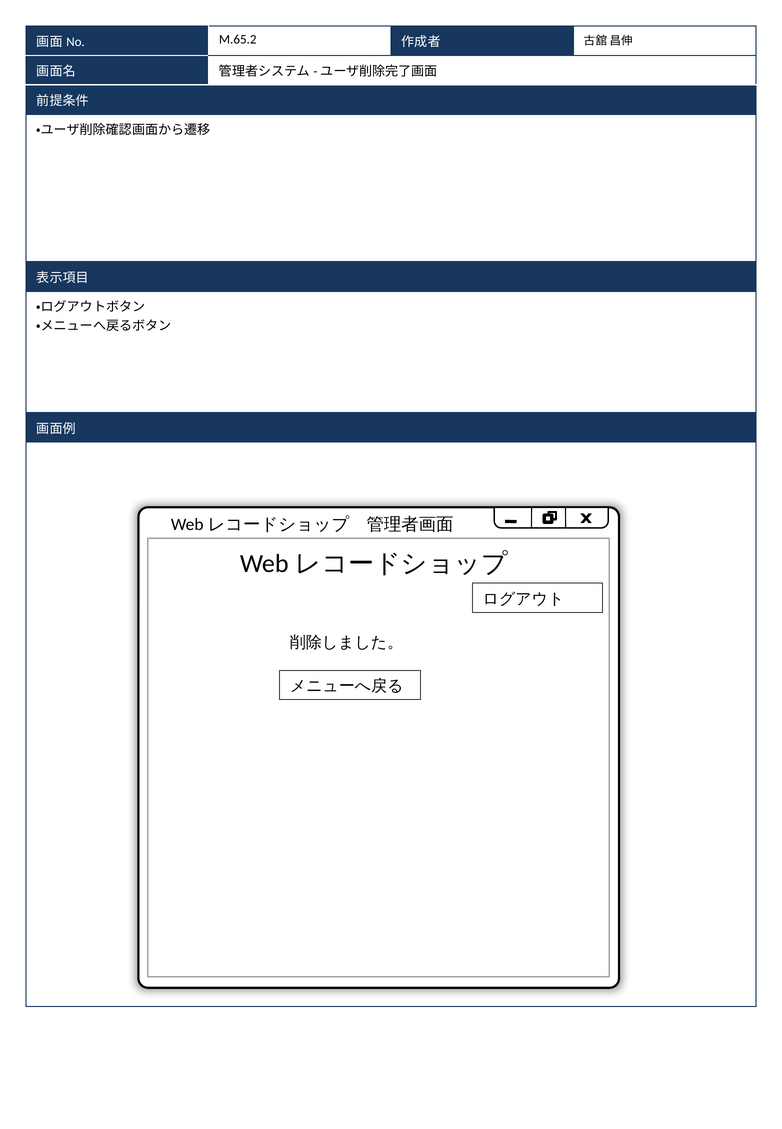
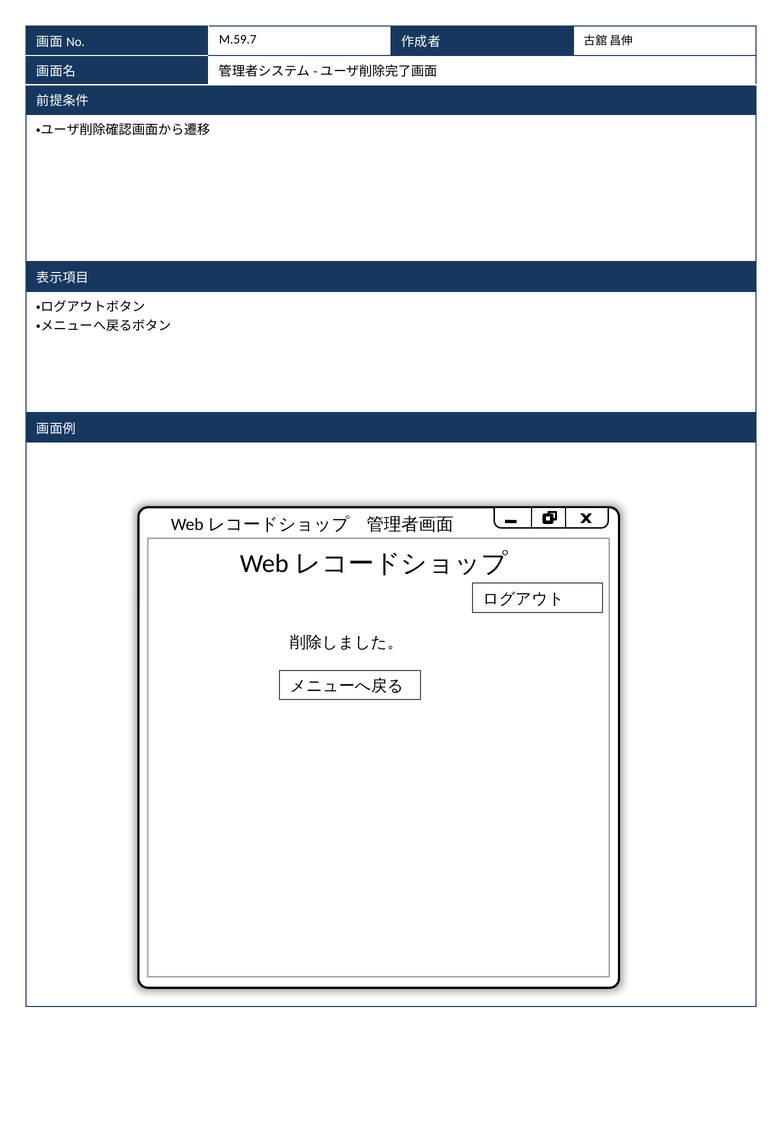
M.65.2: M.65.2 -> M.59.7 (238, 39)
